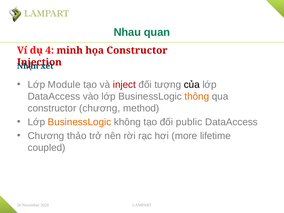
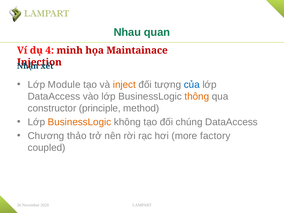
họa Constructor: Constructor -> Maintainace (137, 50)
inject colour: red -> orange (124, 85)
của colour: black -> blue (192, 85)
constructor chương: chương -> principle (100, 108)
public: public -> chúng (189, 122)
lifetime: lifetime -> factory (215, 136)
